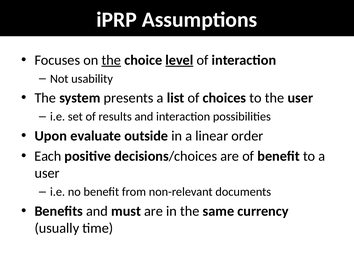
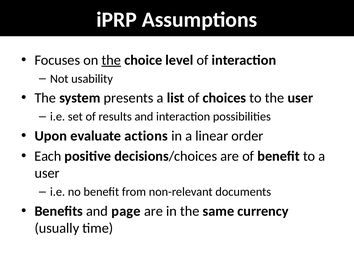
level underline: present -> none (179, 60)
outside: outside -> actions (146, 136)
must: must -> page (126, 211)
